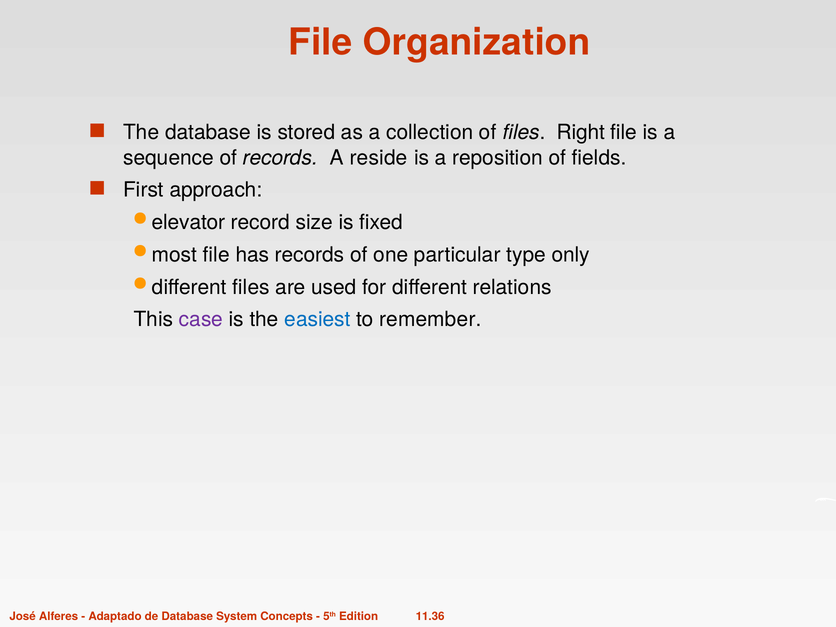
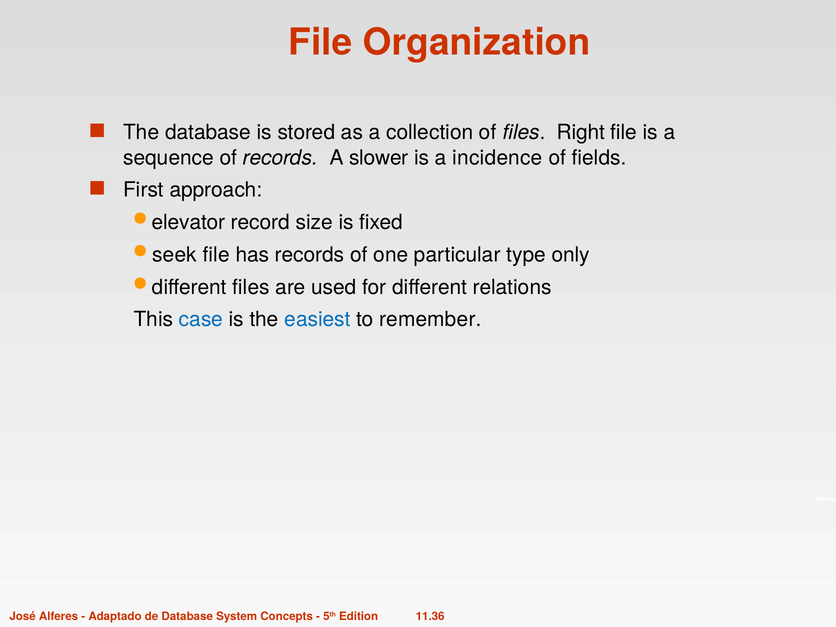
reside: reside -> slower (379, 158)
reposition: reposition -> incidence (497, 158)
most: most -> seek (174, 255)
case colour: purple -> blue (201, 320)
